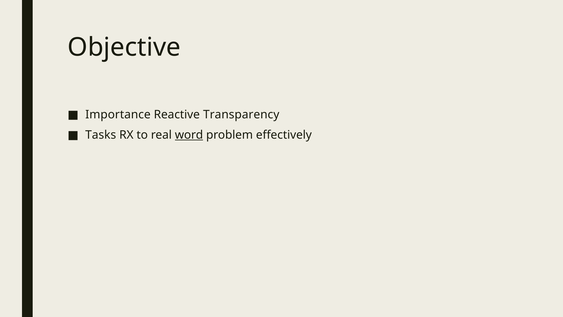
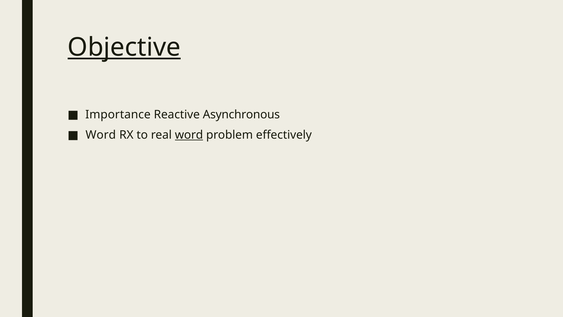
Objective underline: none -> present (124, 47)
Transparency: Transparency -> Asynchronous (241, 114)
Tasks: Tasks -> Word (101, 135)
